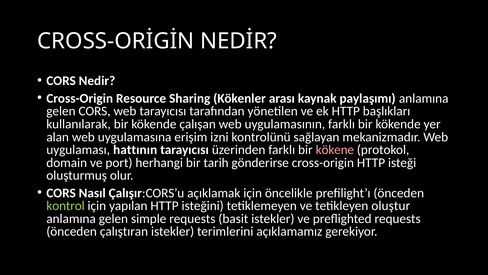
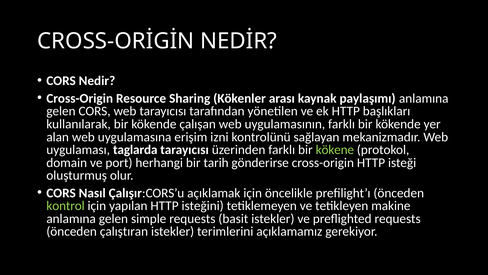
hattının: hattının -> taglarda (135, 150)
kökene colour: pink -> light green (335, 150)
oluştur: oluştur -> makine (391, 205)
